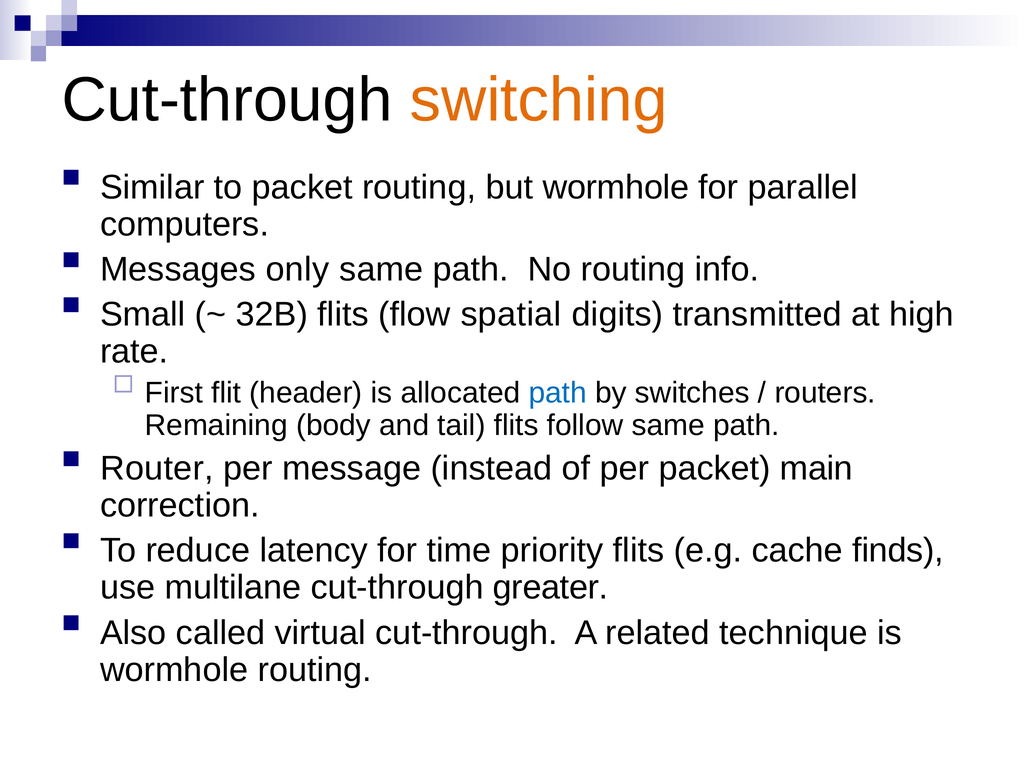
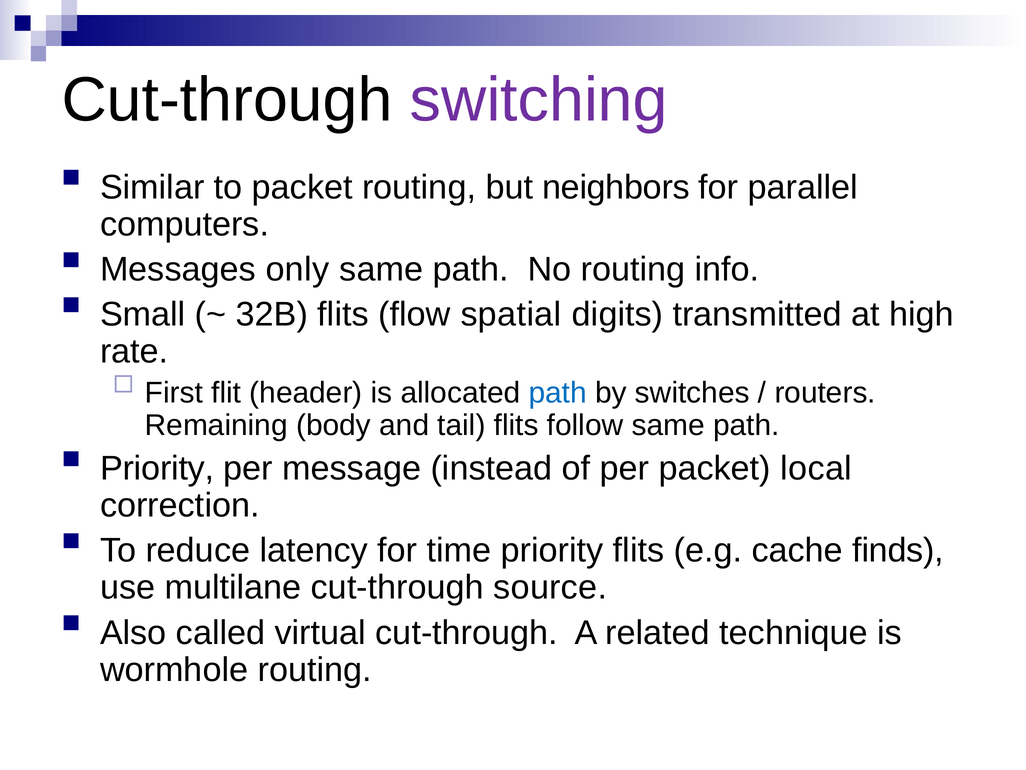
switching colour: orange -> purple (539, 100)
but wormhole: wormhole -> neighbors (616, 187)
Router: Router -> Priority (157, 468)
main: main -> local (816, 468)
greater: greater -> source (550, 587)
